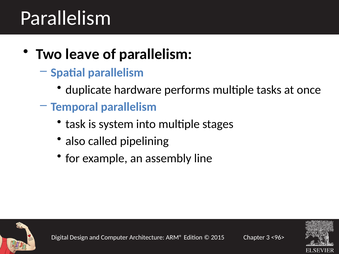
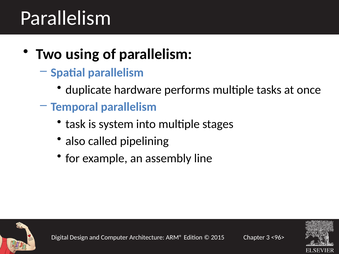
leave: leave -> using (82, 54)
